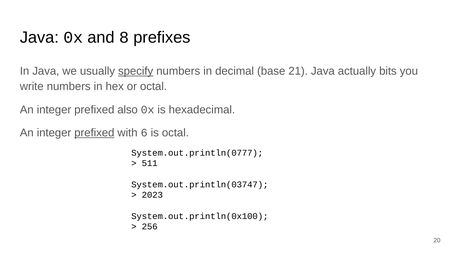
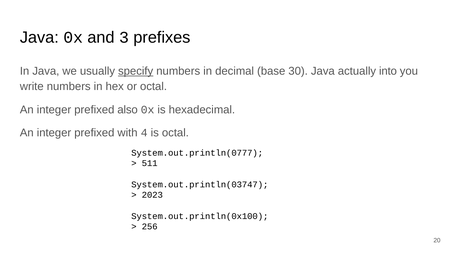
8: 8 -> 3 (124, 37)
21: 21 -> 30 (298, 71)
bits: bits -> into (388, 71)
prefixed underline: present -> none (94, 133)
6: 6 -> 4 (144, 133)
